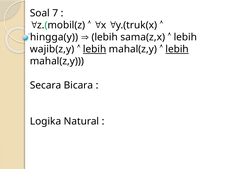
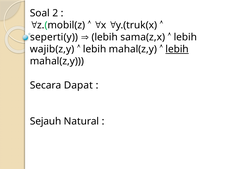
7: 7 -> 2 (55, 13)
hingga(y: hingga(y -> seperti(y (54, 37)
lebih underline: present -> none (95, 49)
Bicara: Bicara -> Dapat (78, 85)
Logika: Logika -> Sejauh (46, 122)
